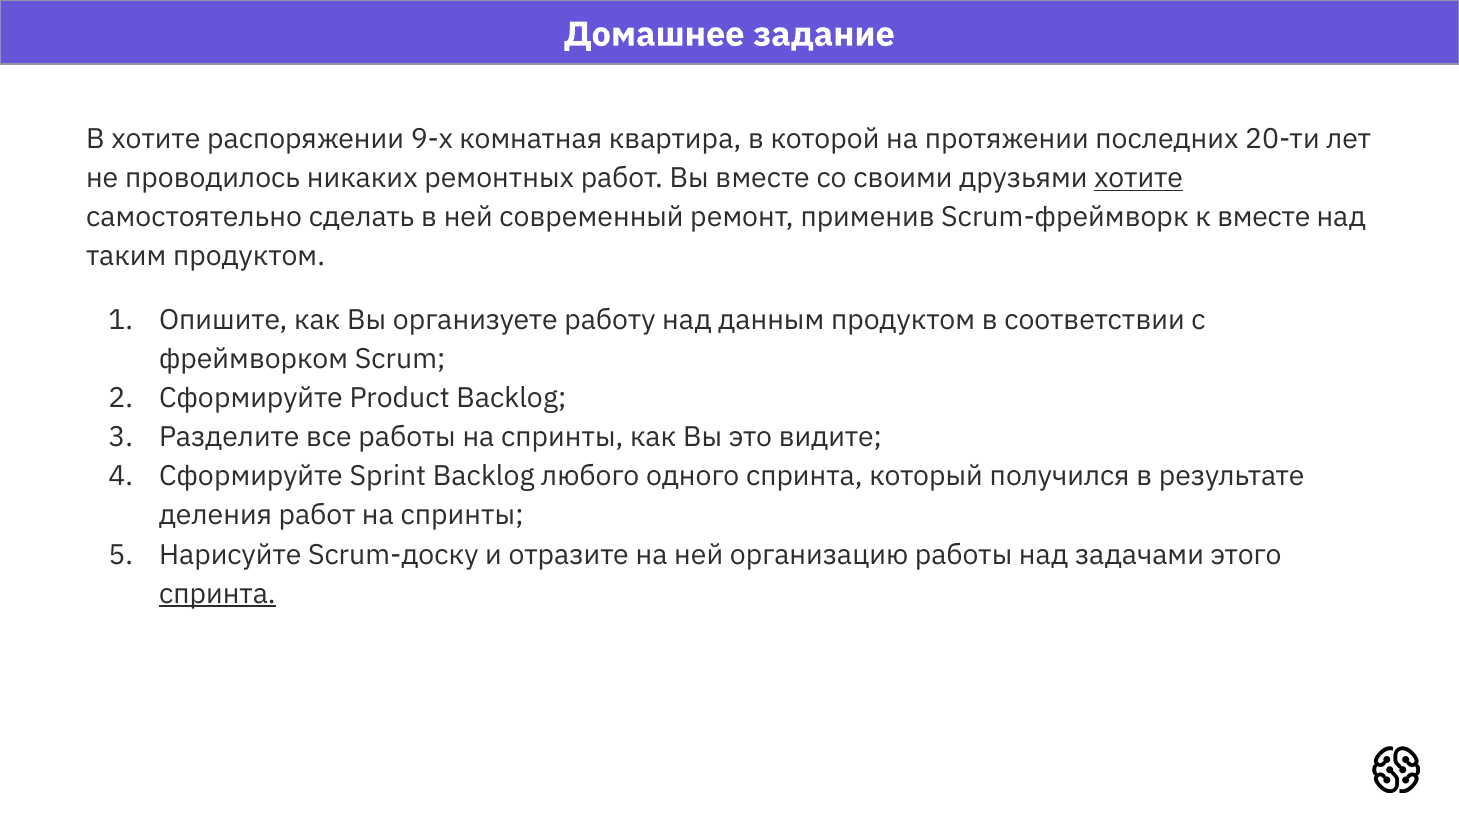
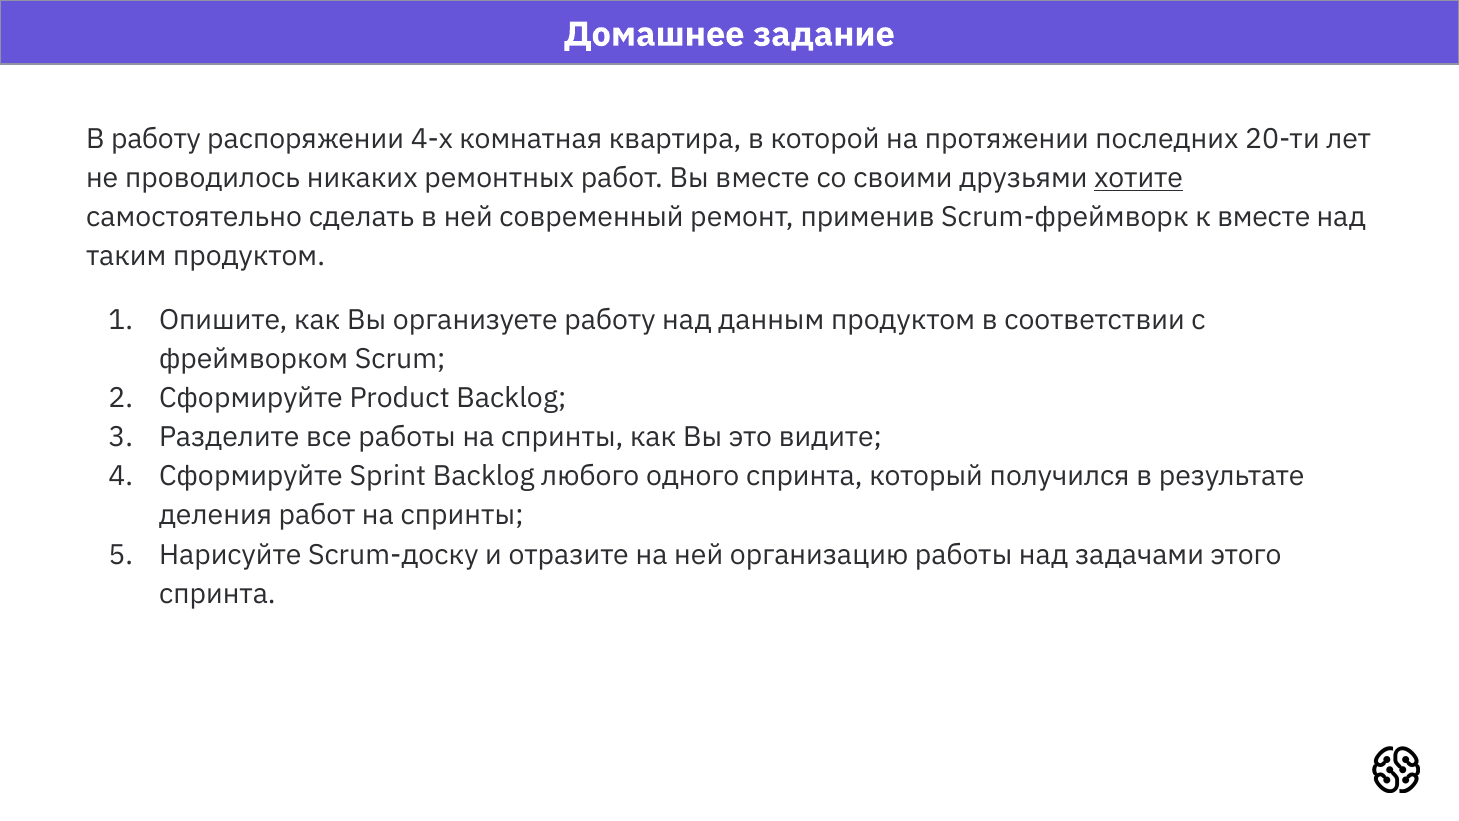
В хотите: хотите -> работу (156, 139)
9-х: 9-х -> 4-х (432, 139)
спринта underline: present -> none (217, 594)
